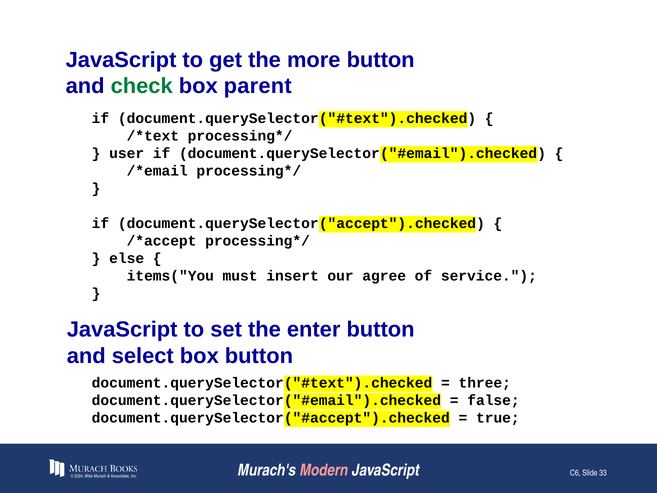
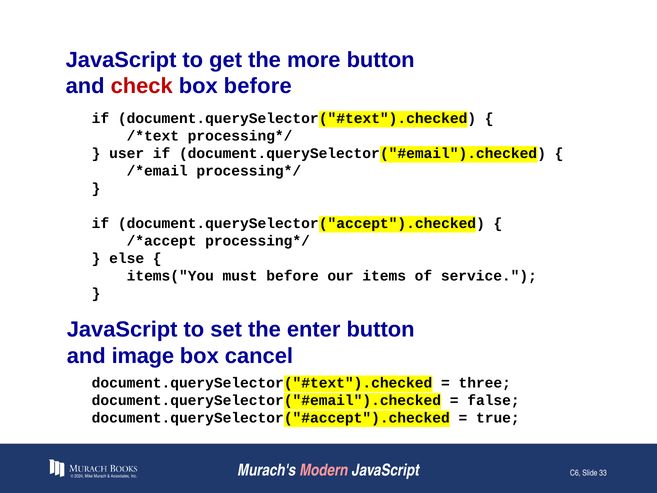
check colour: green -> red (142, 86)
box parent: parent -> before (258, 86)
must insert: insert -> before (293, 276)
agree: agree -> items (384, 276)
select: select -> image (143, 356)
box button: button -> cancel (259, 356)
